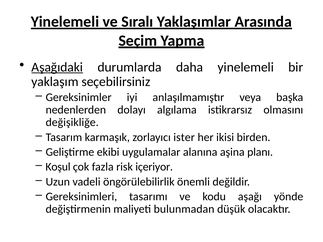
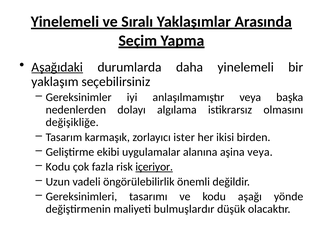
aşina planı: planı -> veya (260, 152)
Koşul: Koşul -> Kodu (58, 167)
içeriyor underline: none -> present (154, 167)
bulunmadan: bulunmadan -> bulmuşlardır (184, 209)
